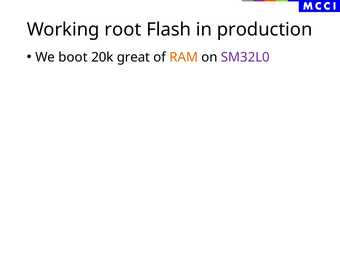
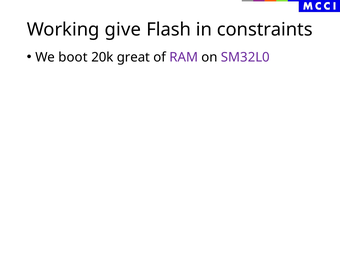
root: root -> give (123, 30)
production: production -> constraints (265, 30)
RAM colour: orange -> purple (184, 57)
